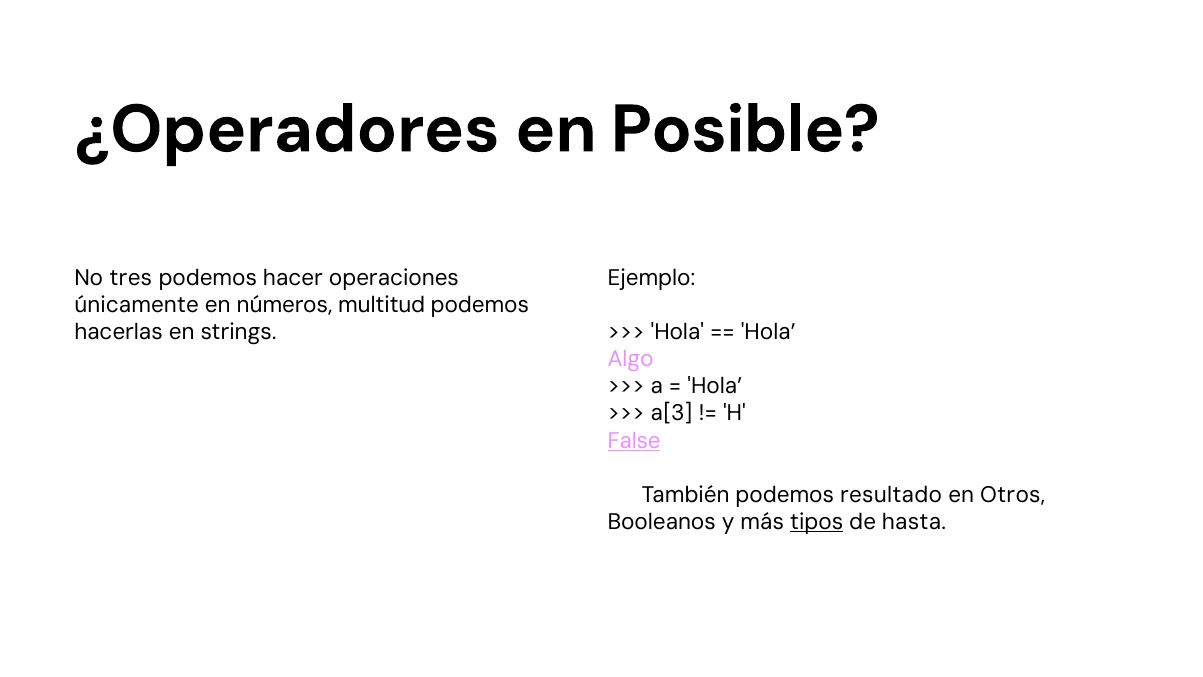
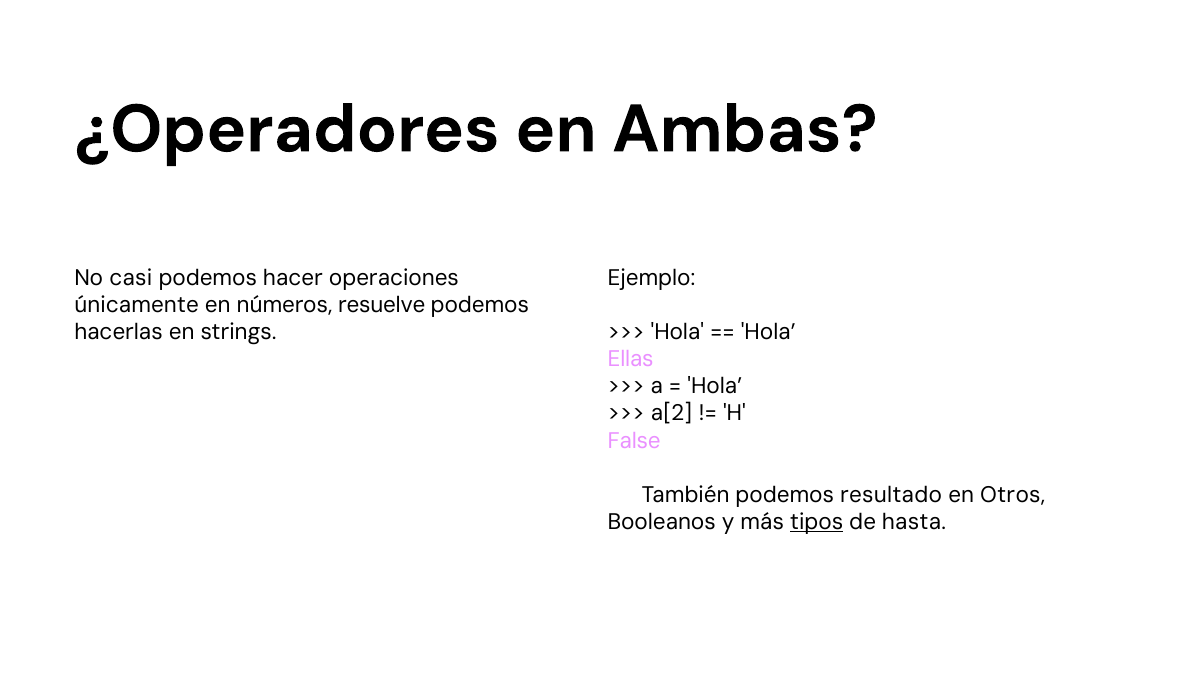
Posible: Posible -> Ambas (745, 129)
tres: tres -> casi (131, 278)
multitud: multitud -> resuelve (382, 305)
Algo: Algo -> Ellas (631, 359)
a[3: a[3 -> a[2 (671, 413)
False underline: present -> none (634, 440)
